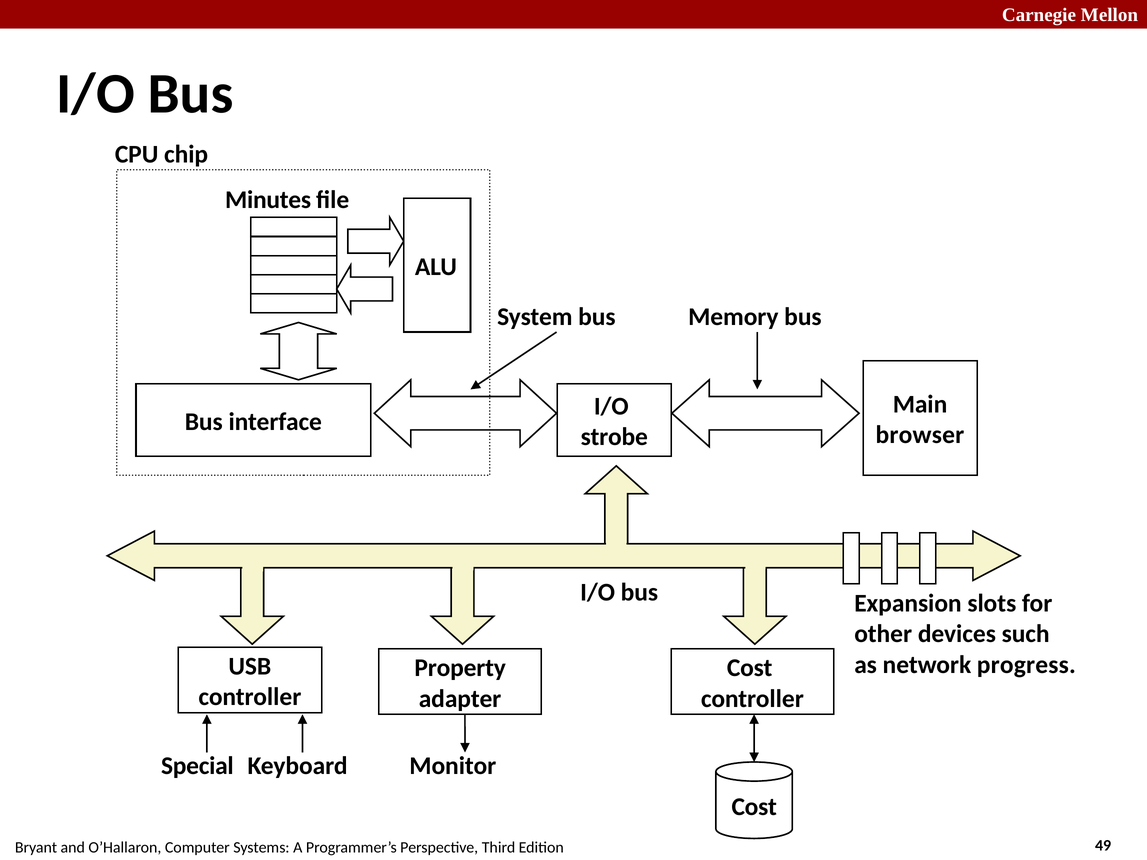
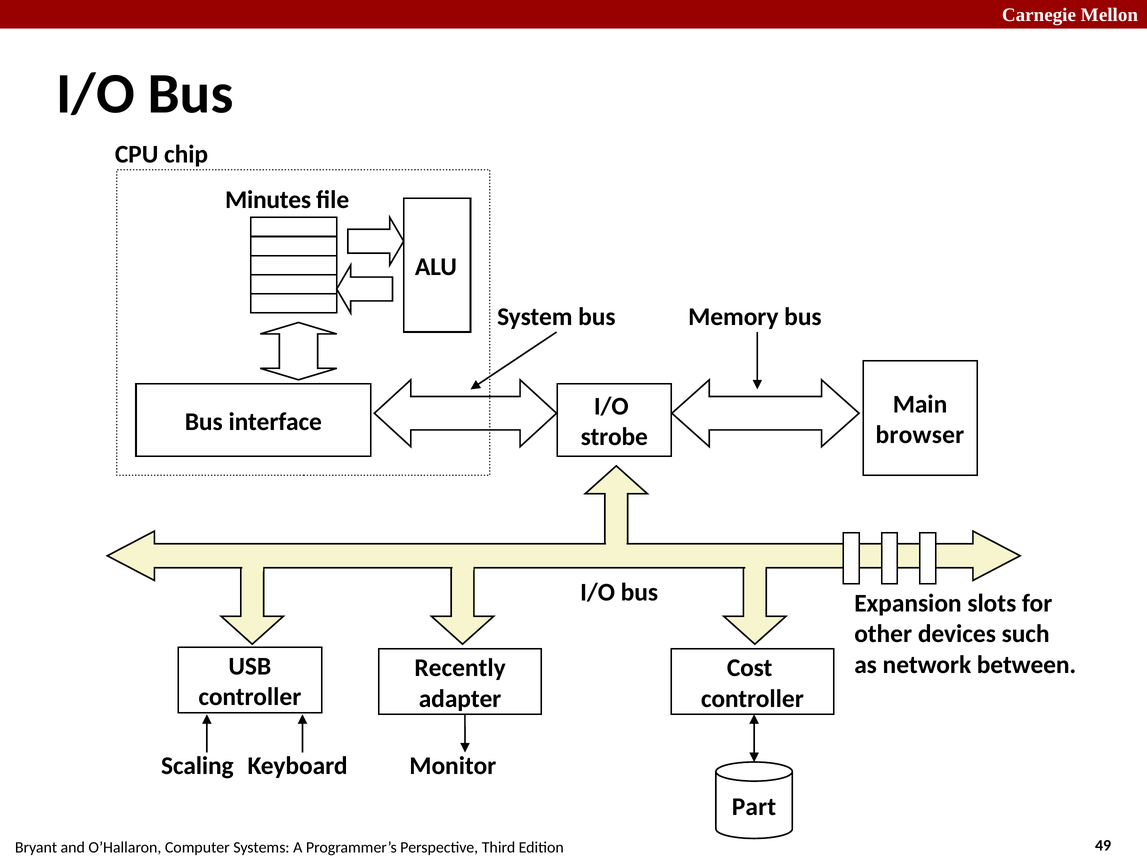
progress: progress -> between (1027, 665)
Property: Property -> Recently (460, 668)
Special: Special -> Scaling (197, 766)
Cost: Cost -> Part (754, 807)
